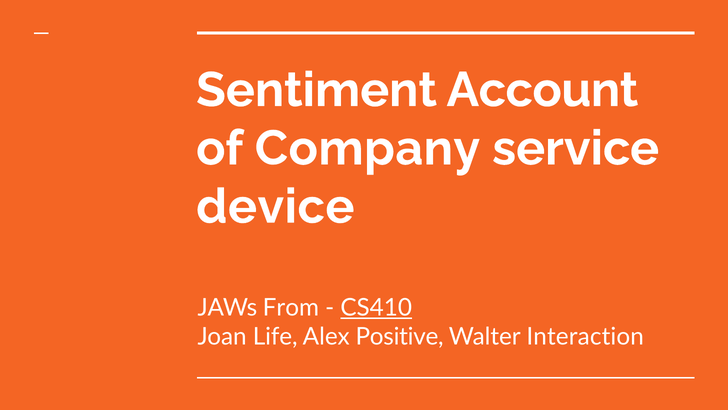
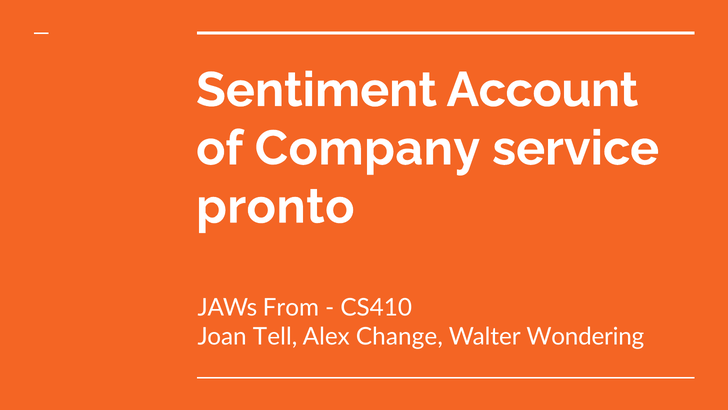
device: device -> pronto (275, 206)
CS410 underline: present -> none (376, 307)
Life: Life -> Tell (275, 337)
Positive: Positive -> Change (399, 337)
Interaction: Interaction -> Wondering (585, 337)
